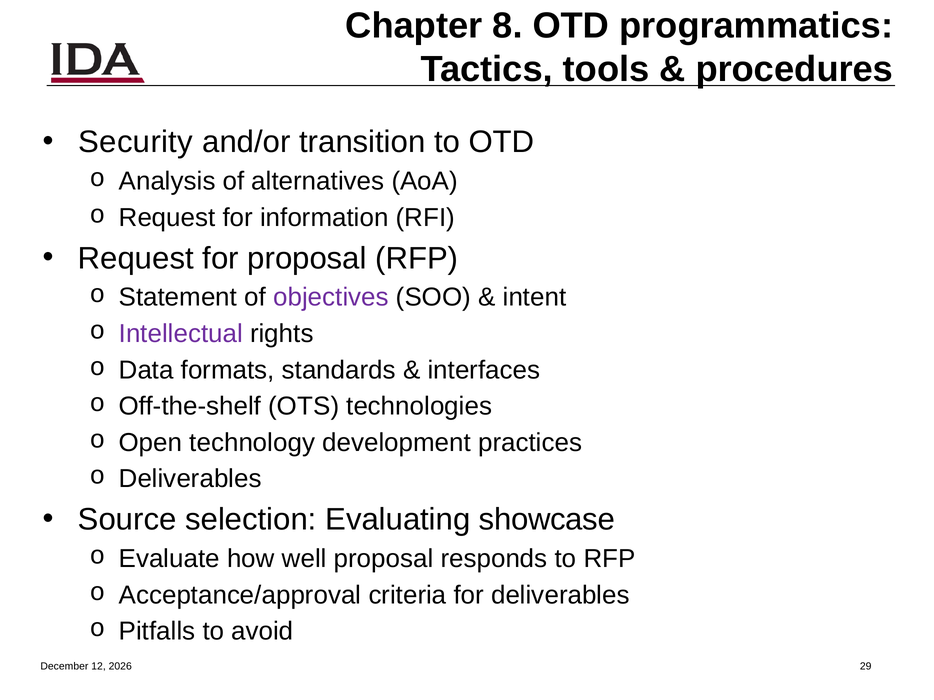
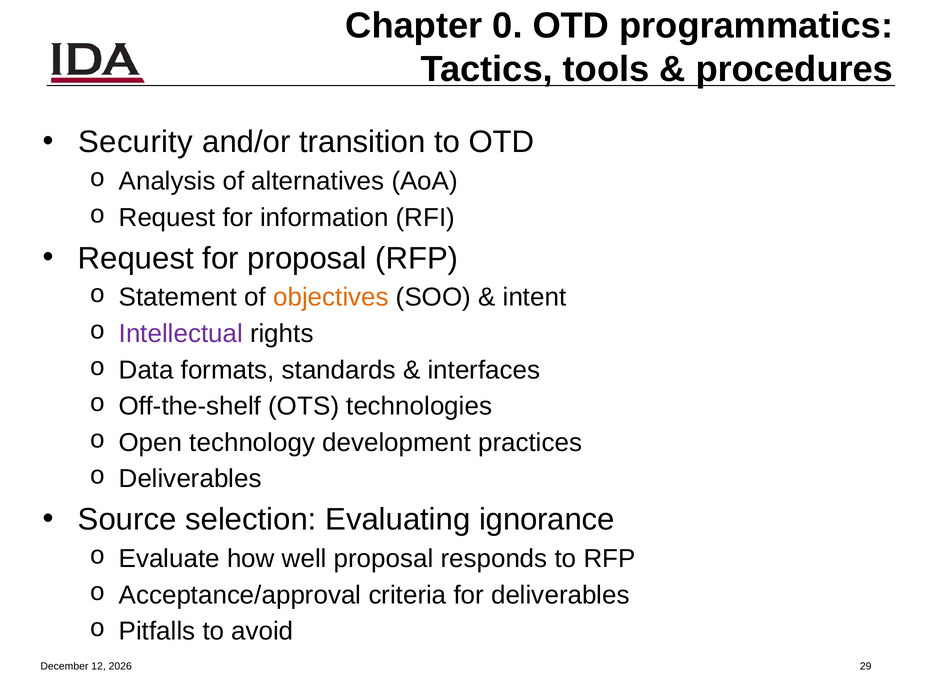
8: 8 -> 0 (508, 26)
objectives colour: purple -> orange (331, 298)
showcase: showcase -> ignorance (547, 520)
